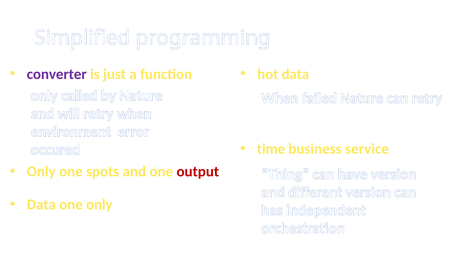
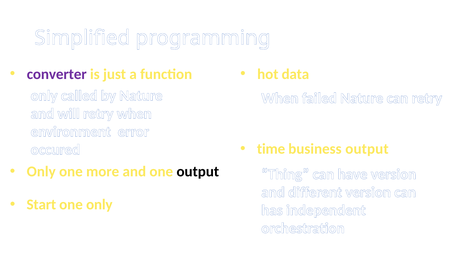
business service: service -> output (367, 149)
spots: spots -> more (103, 172)
output colour: red -> black (198, 172)
Data: Data -> Start (41, 205)
